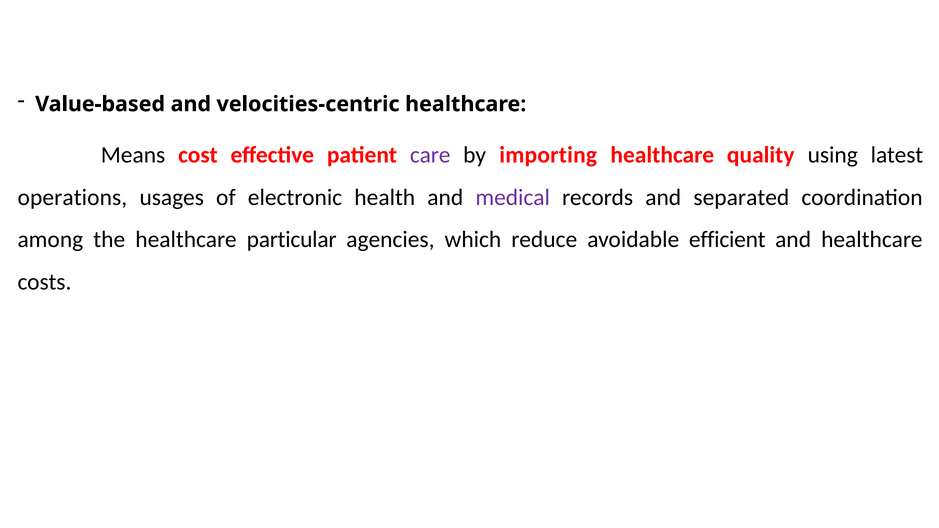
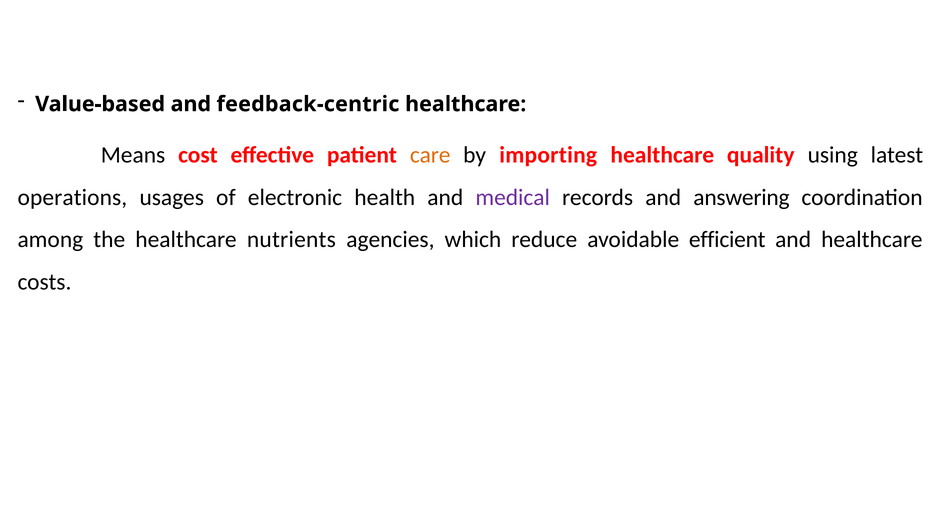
velocities-centric: velocities-centric -> feedback-centric (308, 104)
care colour: purple -> orange (430, 155)
separated: separated -> answering (741, 197)
particular: particular -> nutrients (291, 240)
